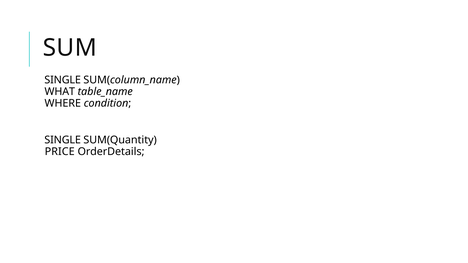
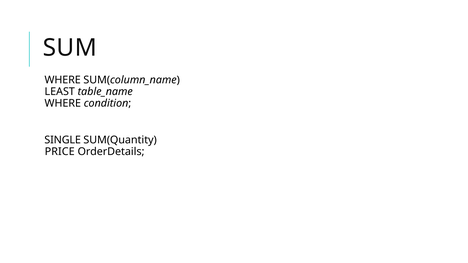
SINGLE: SINGLE -> WHERE (63, 80)
WHAT: WHAT -> LEAST (60, 92)
